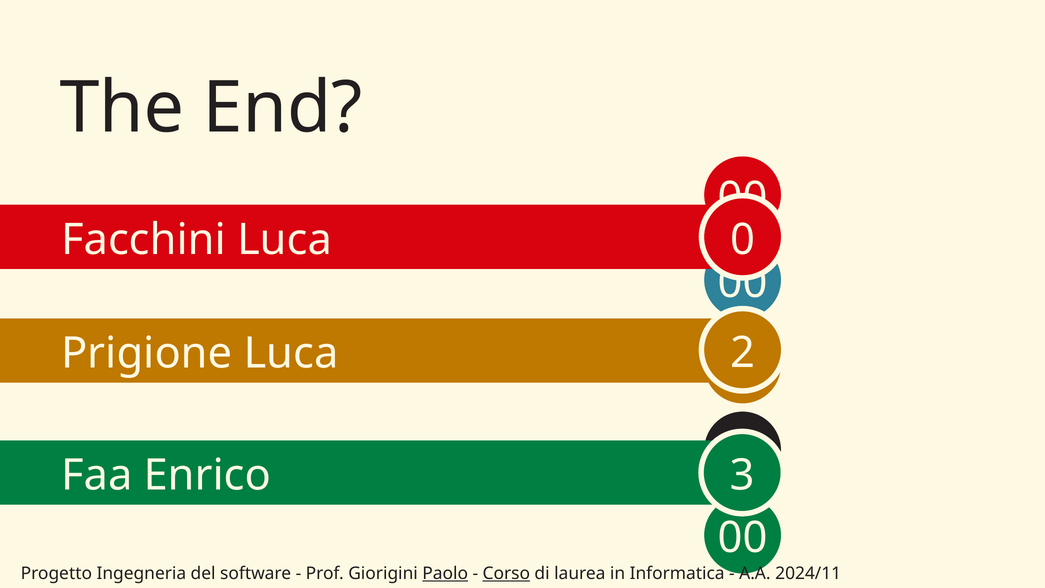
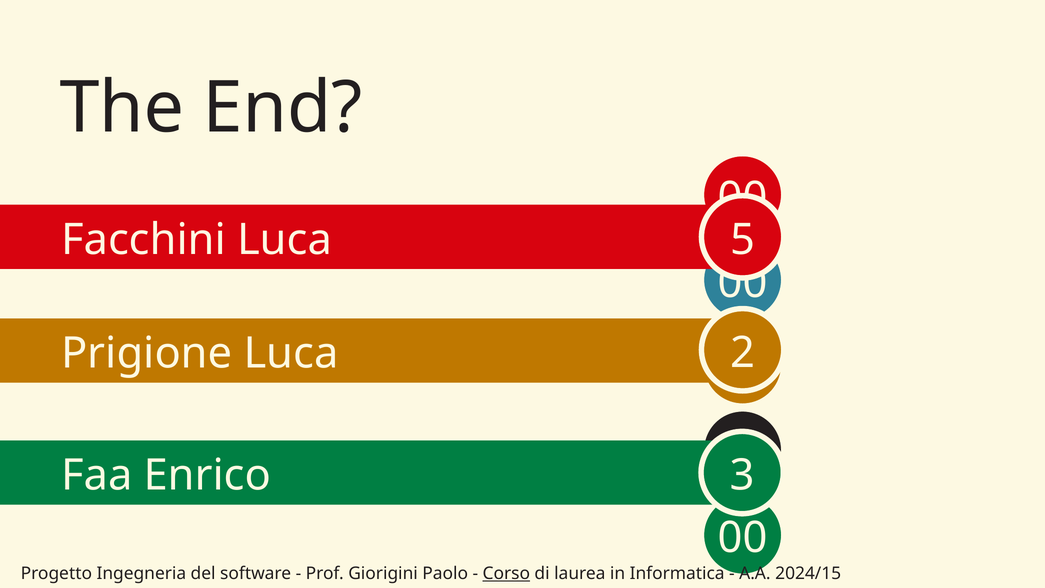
0: 0 -> 5 (743, 240)
Paolo underline: present -> none (445, 573)
2024/11: 2024/11 -> 2024/15 (808, 573)
